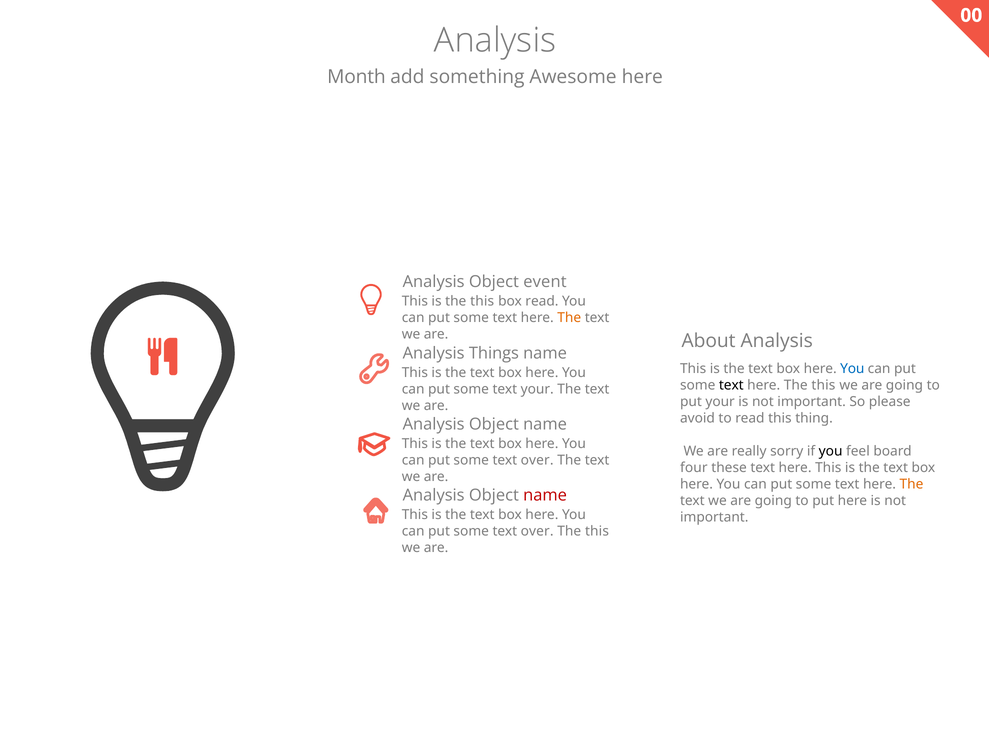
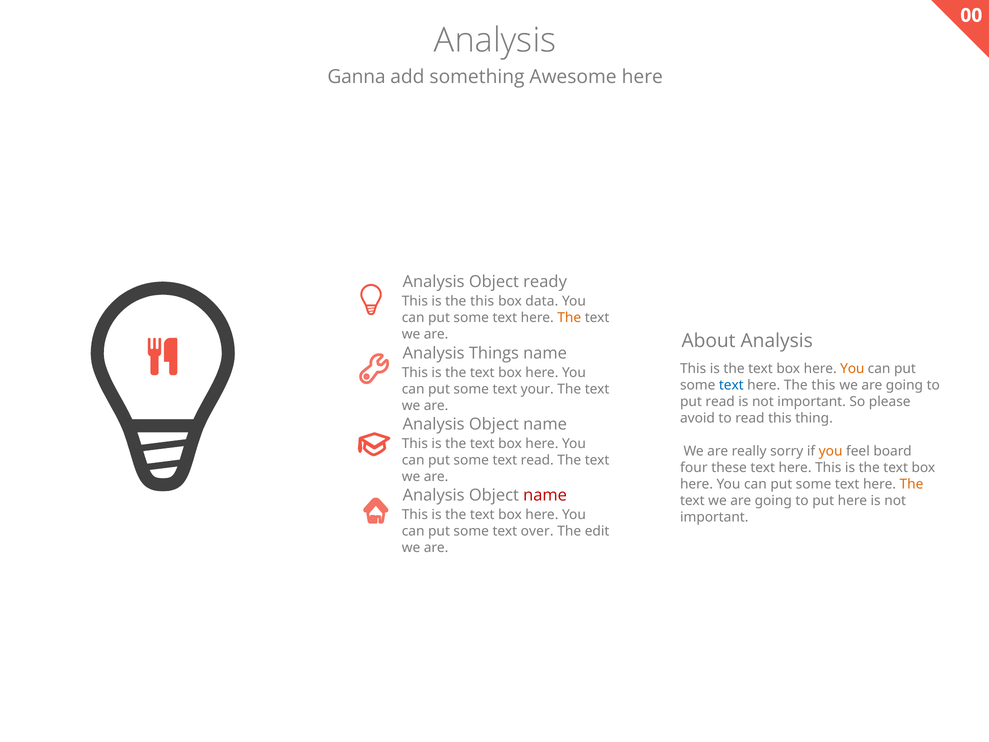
Month: Month -> Ganna (356, 77)
event: event -> ready (545, 282)
box read: read -> data (542, 301)
You colour: blue -> orange (852, 369)
text colour: black -> blue (731, 385)
put your: your -> read (720, 402)
you colour: black -> orange (831, 451)
over: over -> read (537, 460)
this: this -> edit (597, 531)
